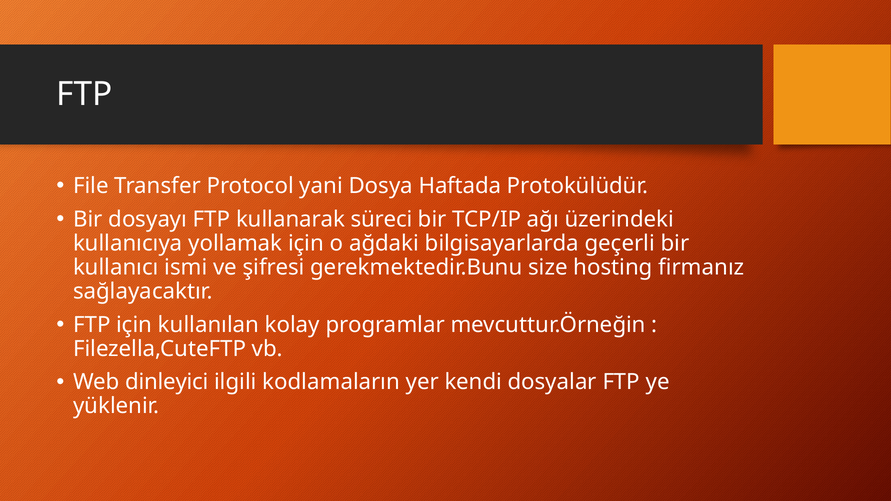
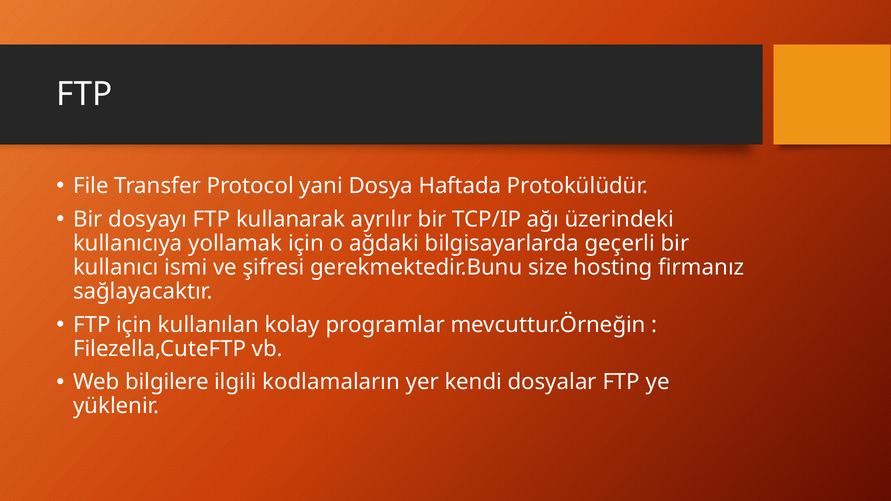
süreci: süreci -> ayrılır (381, 219)
dinleyici: dinleyici -> bilgilere (167, 382)
